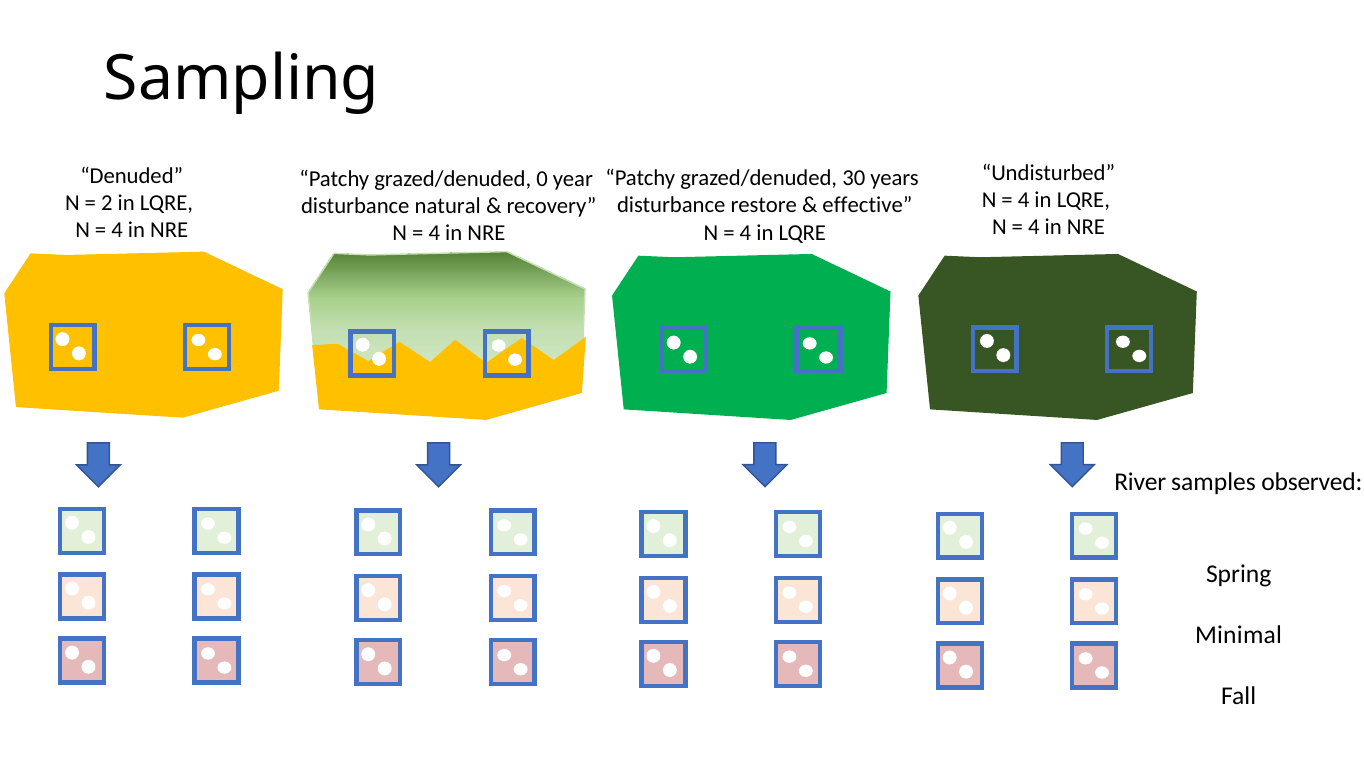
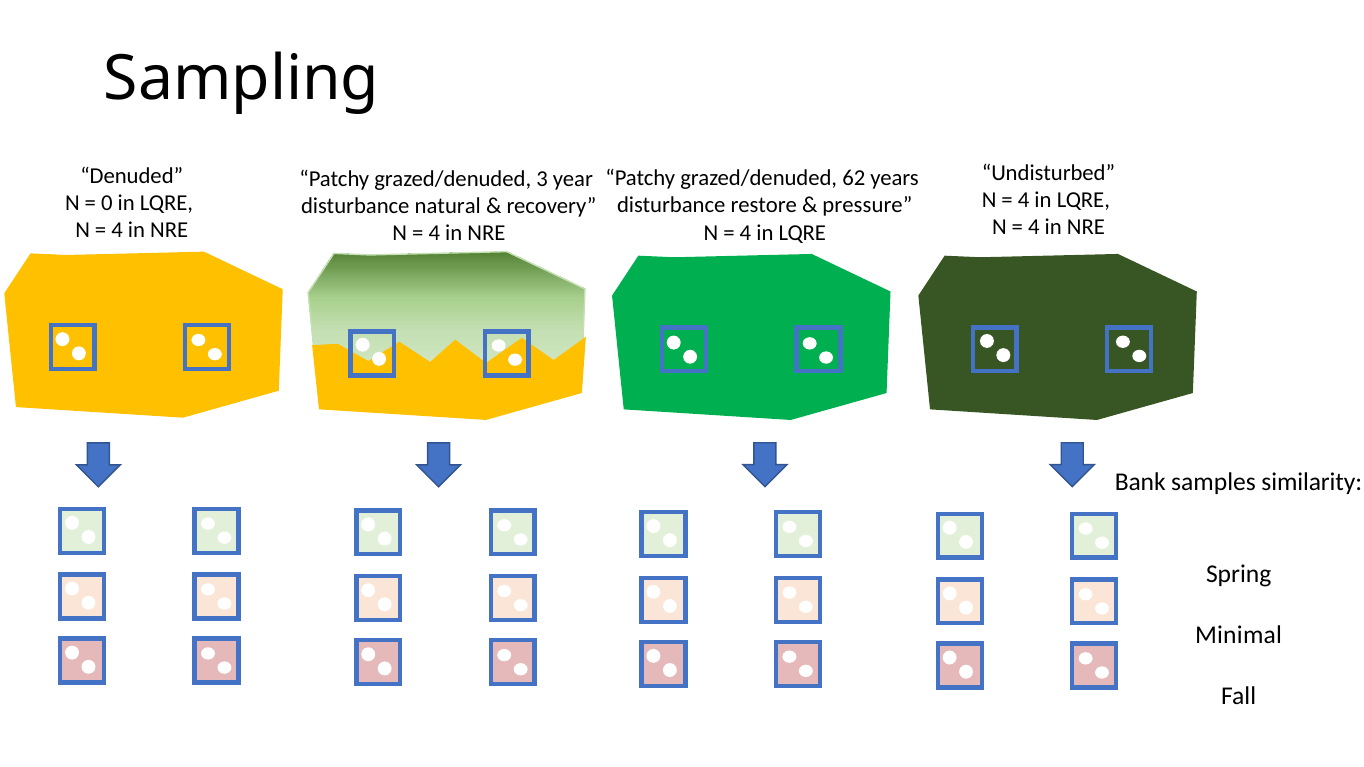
30: 30 -> 62 (854, 178)
0: 0 -> 3 (542, 179)
2: 2 -> 0 (107, 203)
effective: effective -> pressure (867, 205)
River: River -> Bank (1140, 482)
observed: observed -> similarity (1312, 482)
